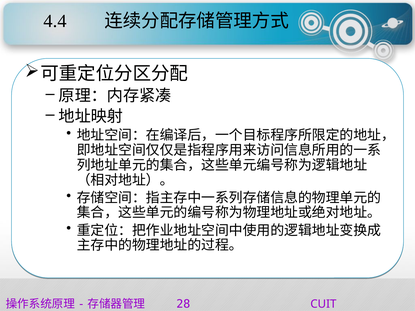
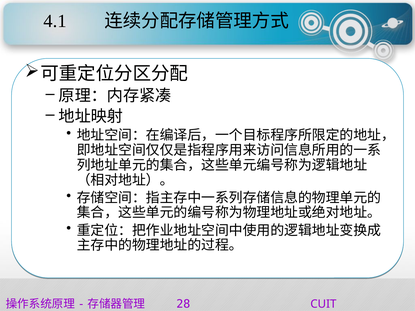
4.4: 4.4 -> 4.1 (55, 21)
